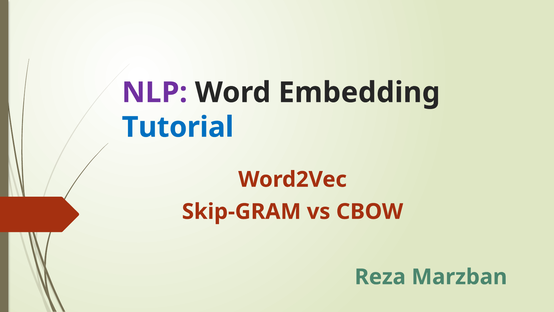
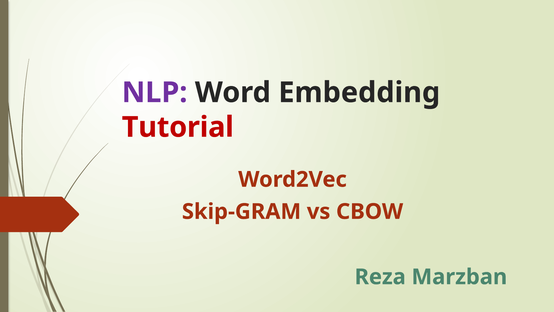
Tutorial colour: blue -> red (178, 127)
